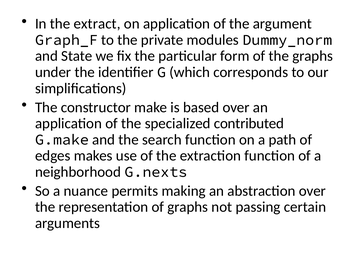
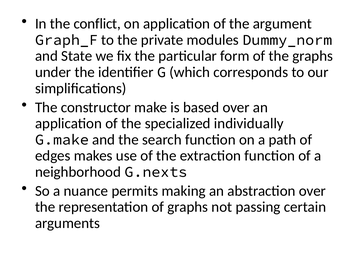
extract: extract -> conflict (97, 24)
contributed: contributed -> individually (249, 124)
